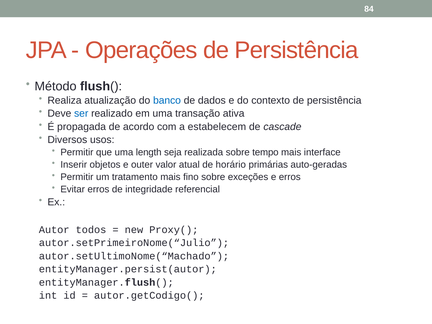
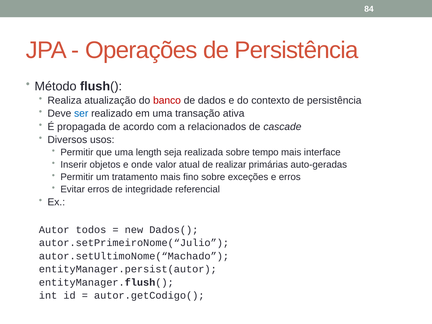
banco colour: blue -> red (167, 100)
estabelecem: estabelecem -> relacionados (217, 127)
outer: outer -> onde (142, 165)
horário: horário -> realizar (231, 165)
Proxy(: Proxy( -> Dados( (174, 230)
